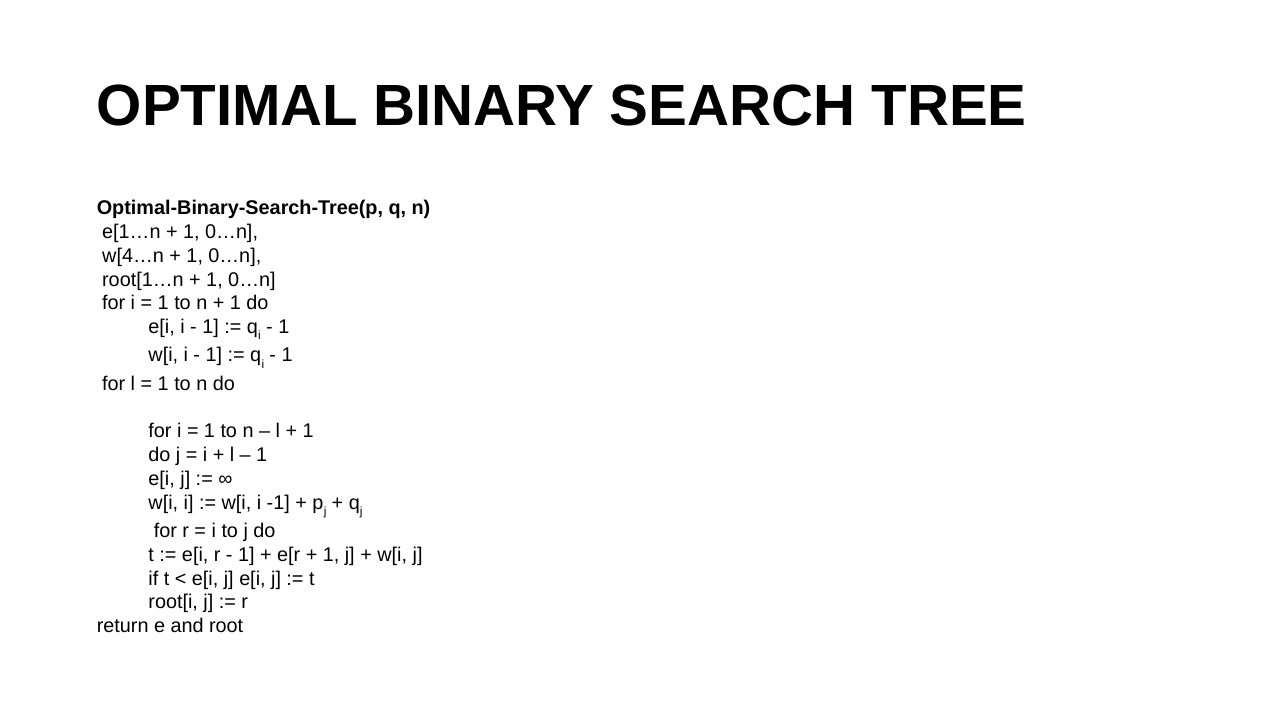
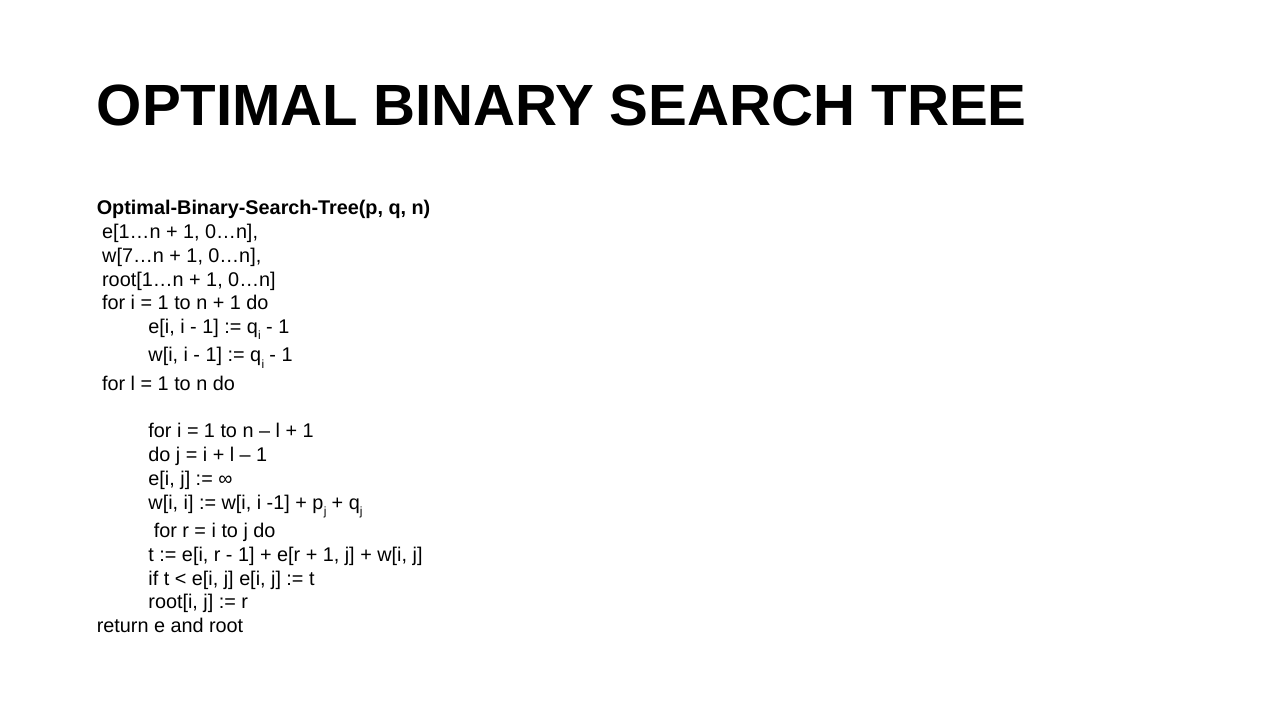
w[4…n: w[4…n -> w[7…n (133, 256)
